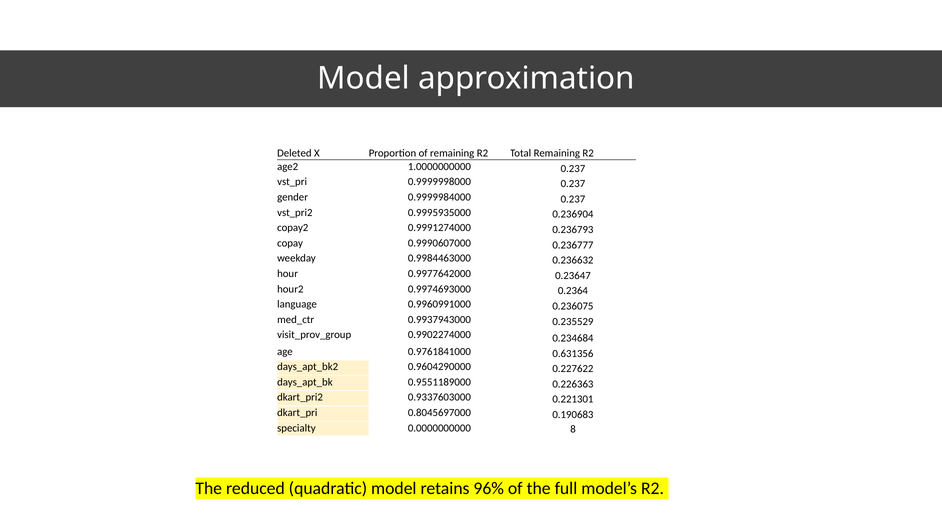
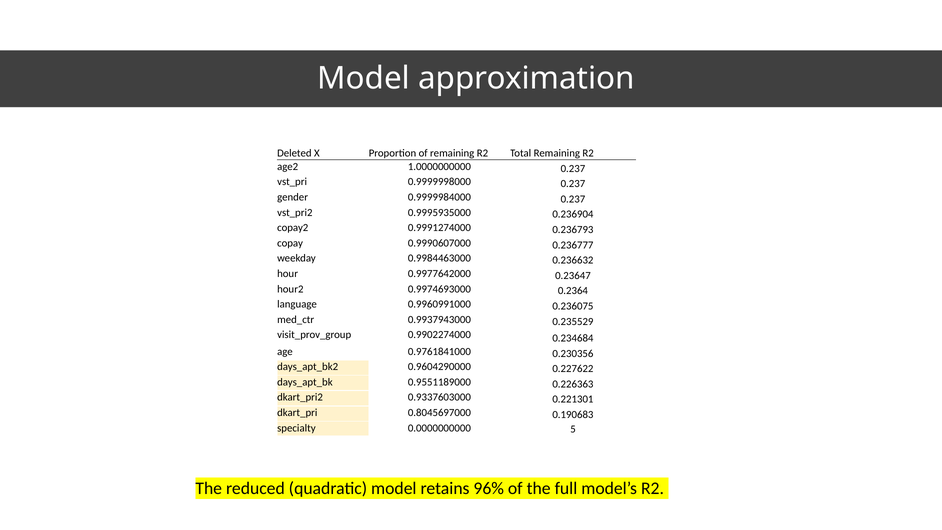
0.631356: 0.631356 -> 0.230356 (573, 353)
8: 8 -> 5 (573, 429)
